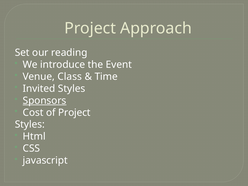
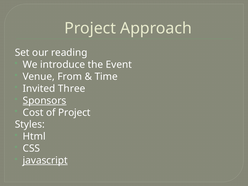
Class: Class -> From (70, 77)
Invited Styles: Styles -> Three (72, 89)
javascript underline: none -> present (45, 160)
